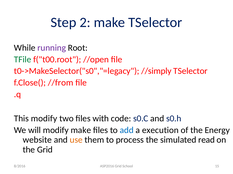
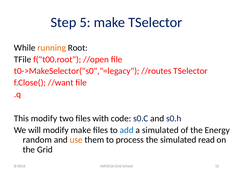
2: 2 -> 5 (85, 23)
running colour: purple -> orange (52, 48)
TFile colour: green -> black (23, 60)
//simply: //simply -> //routes (156, 71)
//from: //from -> //want (61, 83)
a execution: execution -> simulated (160, 131)
website: website -> random (37, 140)
